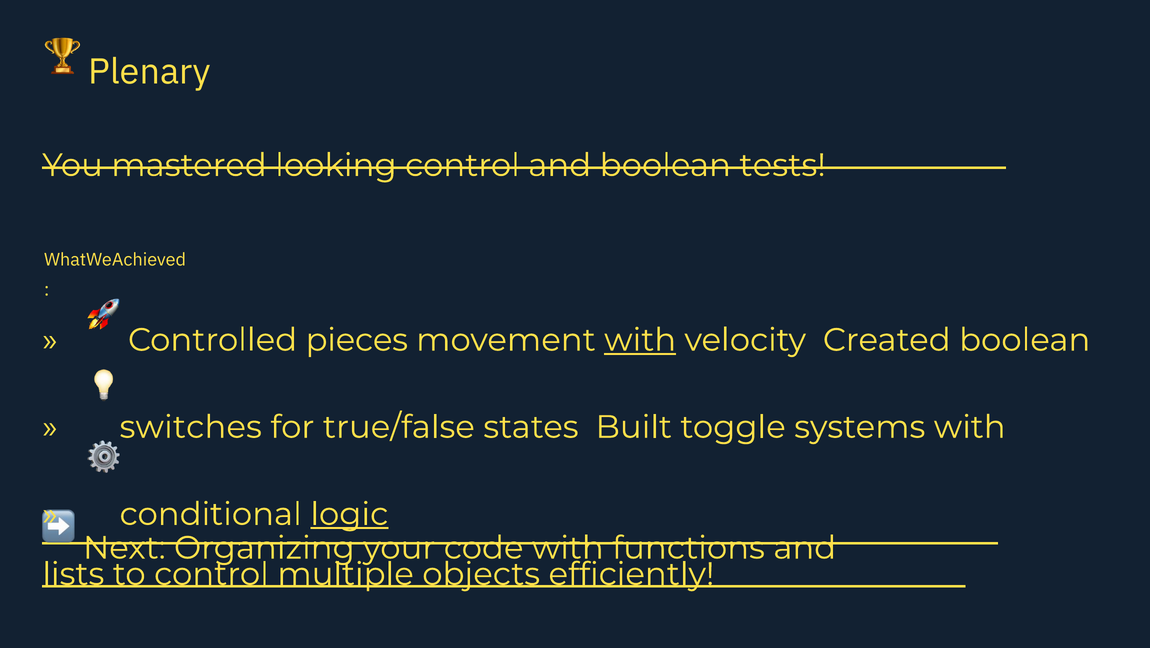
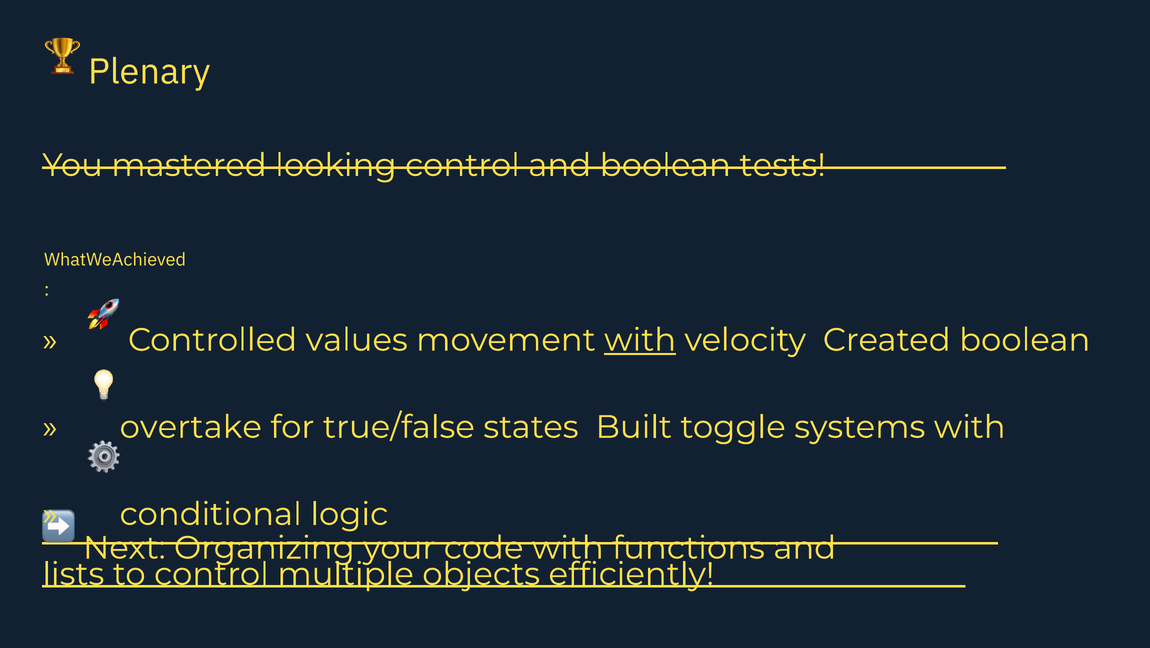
pieces: pieces -> values (357, 340)
switches: switches -> overtake (191, 427)
logic underline: present -> none (349, 514)
